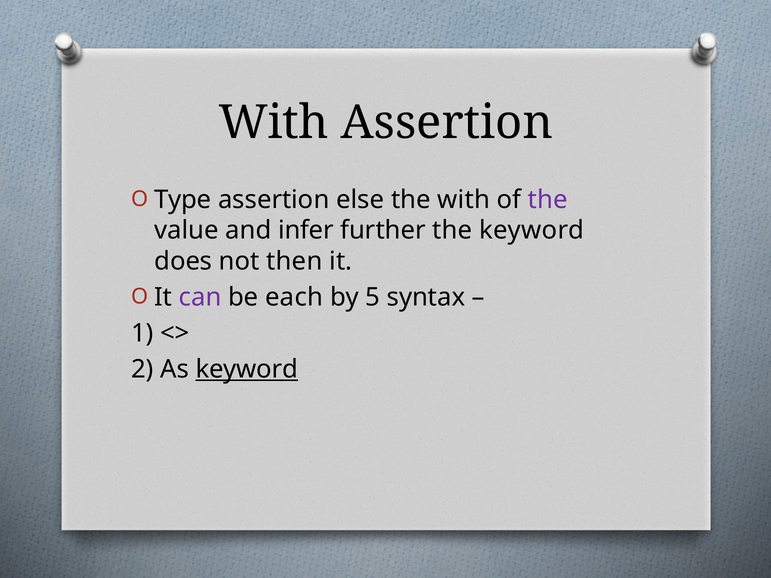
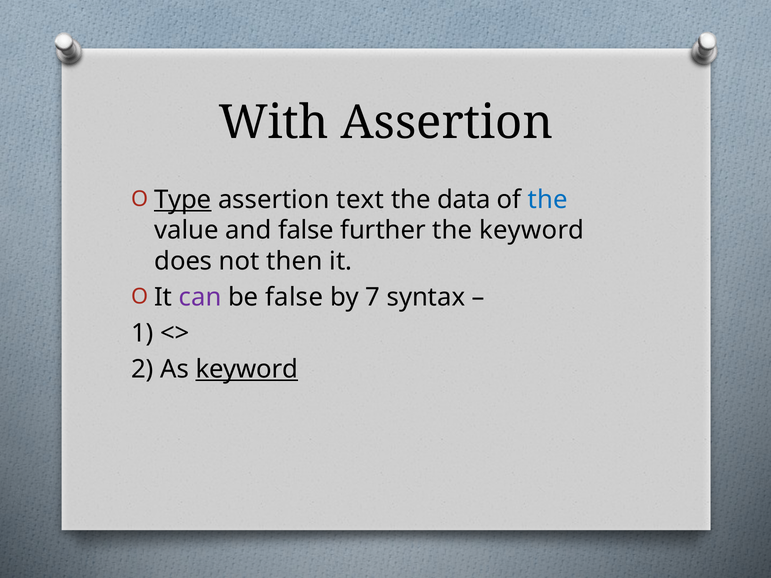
Type underline: none -> present (183, 200)
else: else -> text (360, 200)
the with: with -> data (464, 200)
the colour: purple -> blue (548, 200)
and infer: infer -> false (306, 231)
be each: each -> false (294, 297)
5: 5 -> 7 (373, 297)
